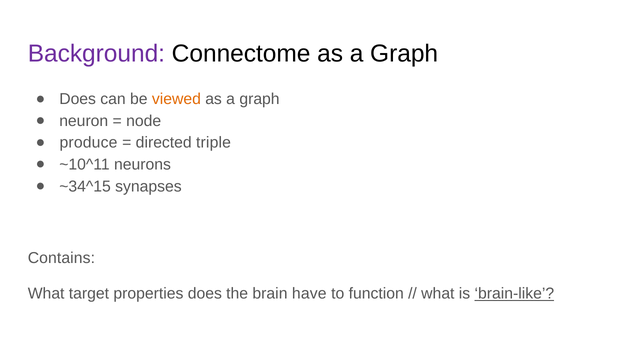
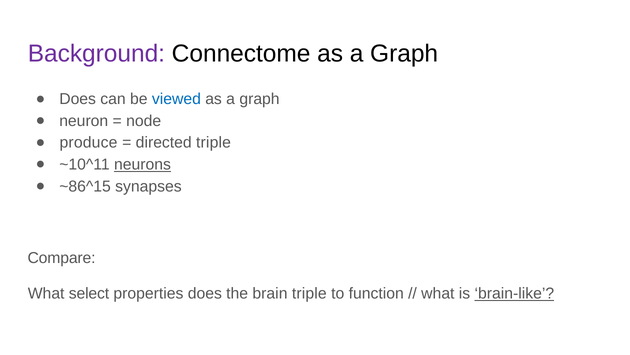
viewed colour: orange -> blue (176, 99)
neurons underline: none -> present (143, 164)
~34^15: ~34^15 -> ~86^15 (85, 186)
Contains: Contains -> Compare (62, 257)
target: target -> select (89, 293)
brain have: have -> triple (309, 293)
